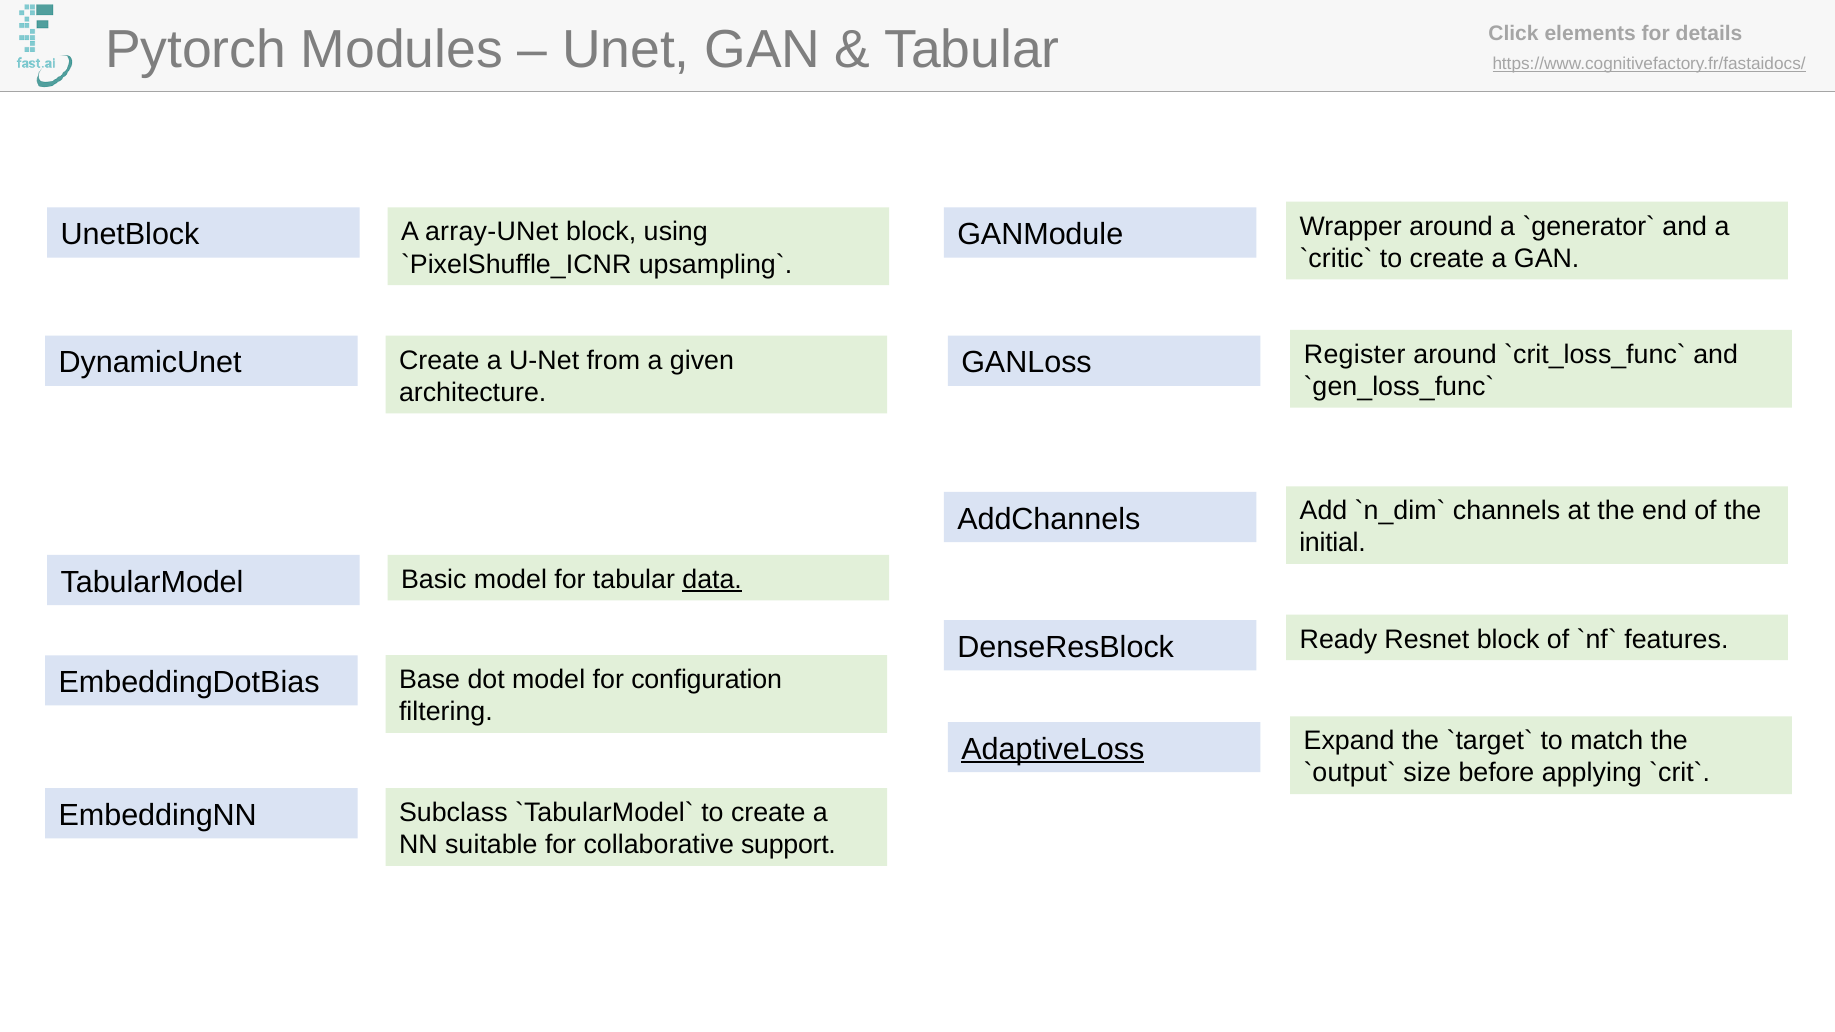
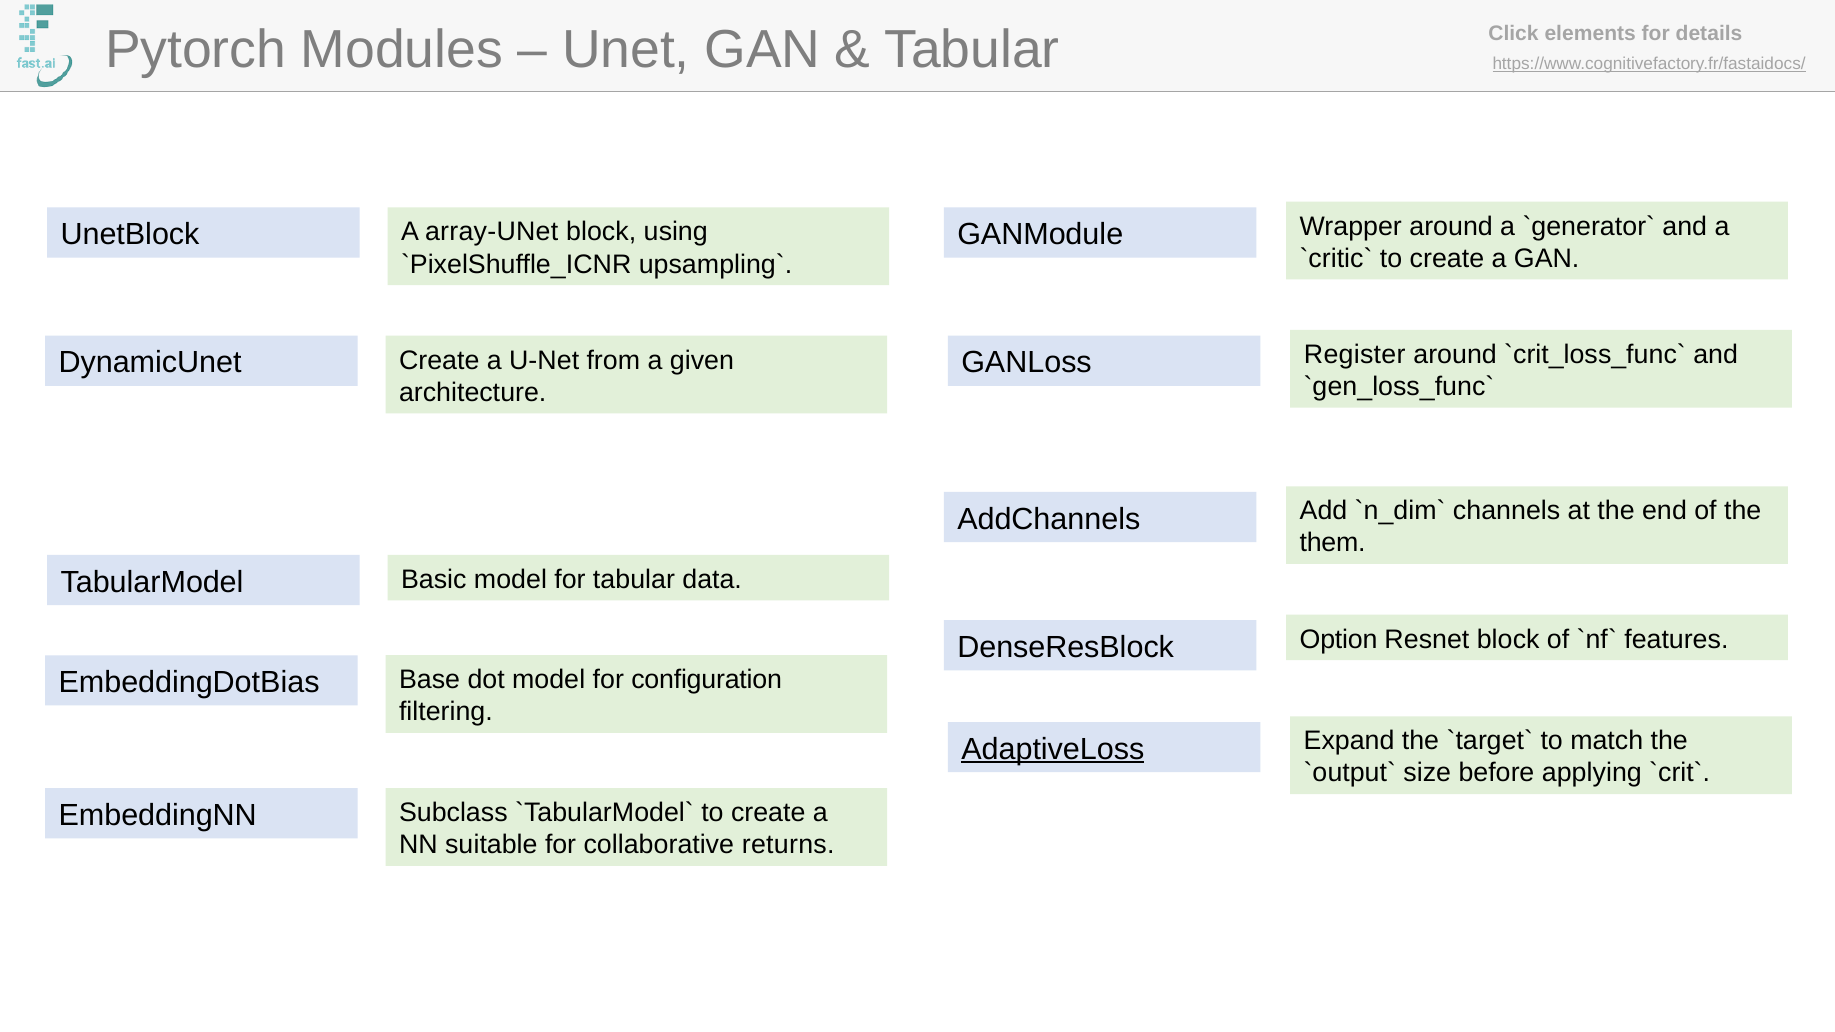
initial: initial -> them (1333, 543)
data underline: present -> none (712, 580)
Ready: Ready -> Option (1339, 639)
support: support -> returns (788, 845)
